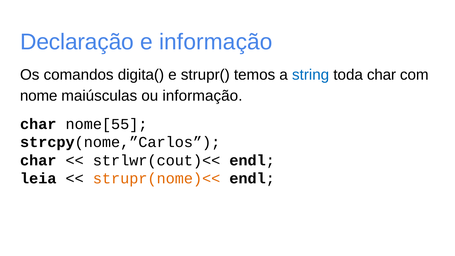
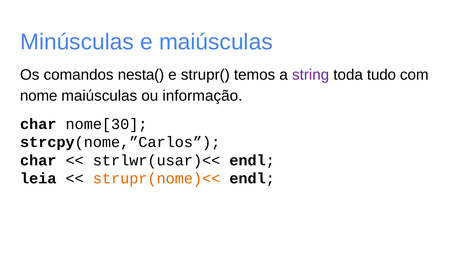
Declaração: Declaração -> Minúsculas (77, 42)
e informação: informação -> maiúsculas (216, 42)
digita(: digita( -> nesta( (141, 75)
string colour: blue -> purple (311, 75)
toda char: char -> tudo (381, 75)
nome[55: nome[55 -> nome[30 (107, 124)
strlwr(cout)<<: strlwr(cout)<< -> strlwr(usar)<< (157, 160)
